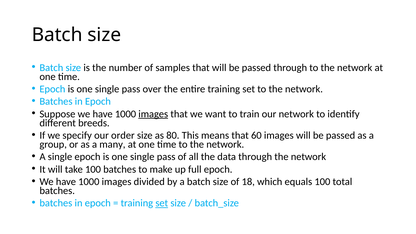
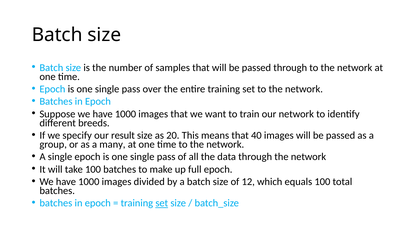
images underline: present -> none (153, 114)
order: order -> result (123, 135)
80: 80 -> 20 (173, 135)
60: 60 -> 40 (256, 135)
18: 18 -> 12 (248, 182)
